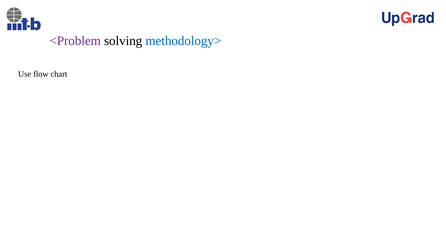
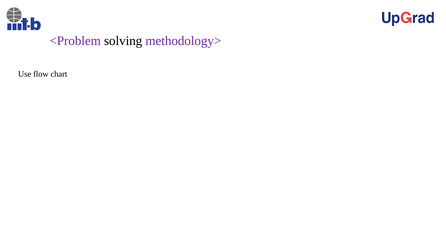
methodology> colour: blue -> purple (183, 41)
